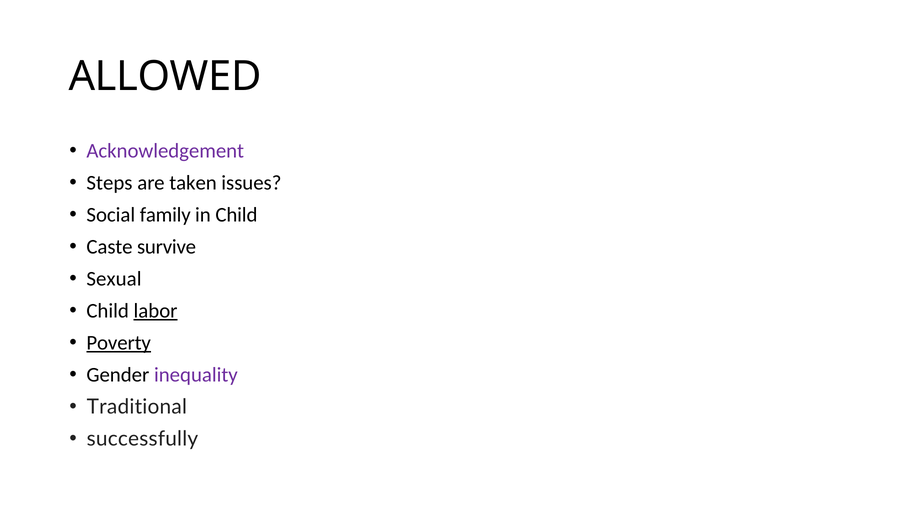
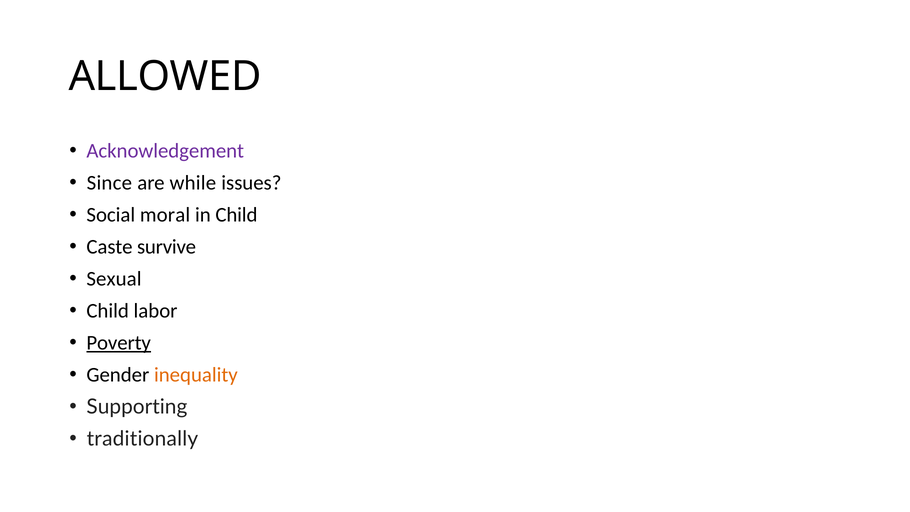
Steps: Steps -> Since (109, 183)
taken: taken -> while (193, 183)
family: family -> moral (165, 215)
labor underline: present -> none (156, 311)
inequality colour: purple -> orange (196, 375)
Traditional: Traditional -> Supporting (137, 407)
successfully: successfully -> traditionally (142, 439)
